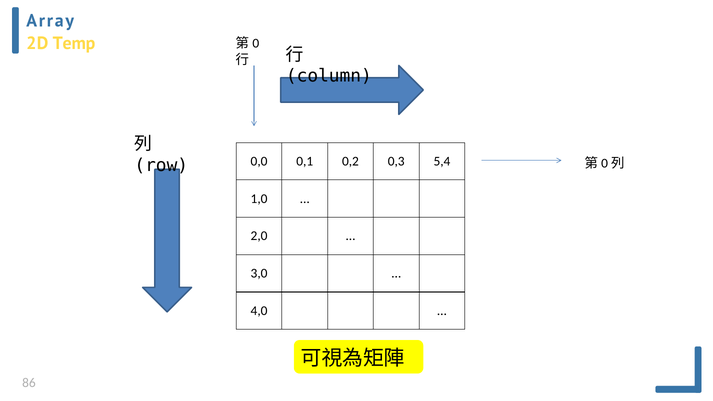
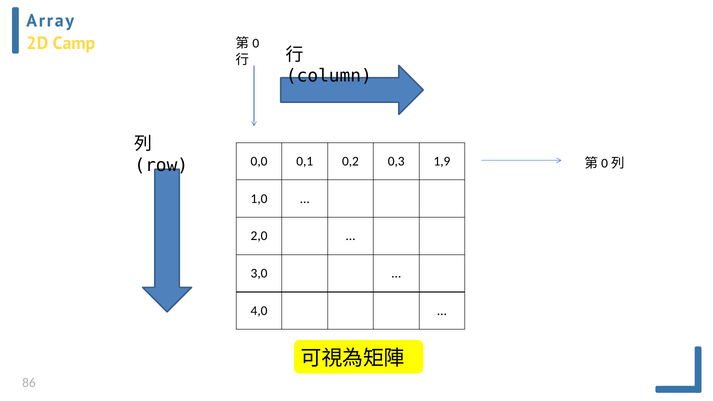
Temp: Temp -> Camp (74, 43)
5,4: 5,4 -> 1,9 (442, 161)
